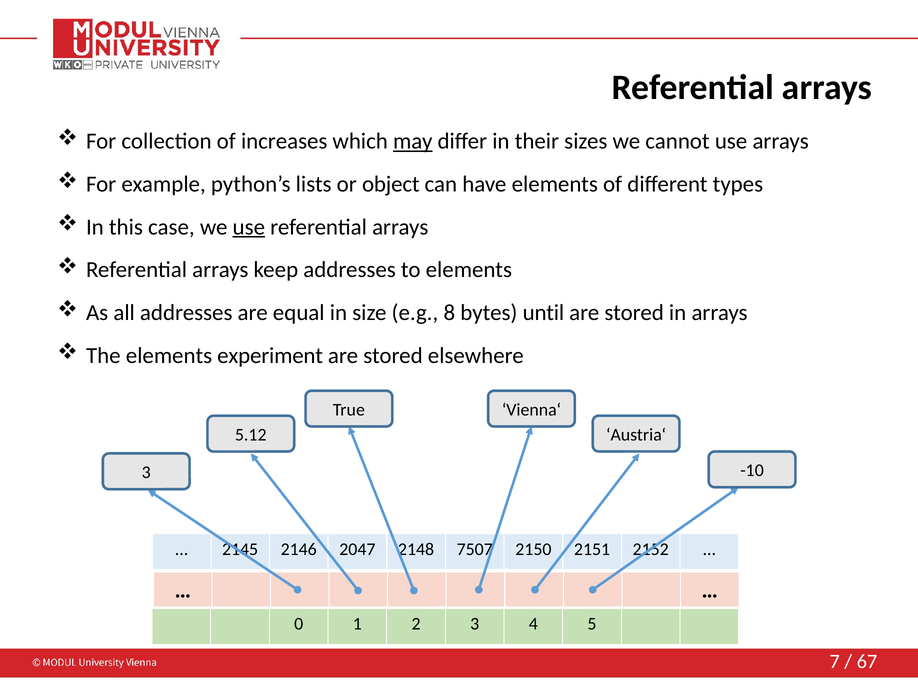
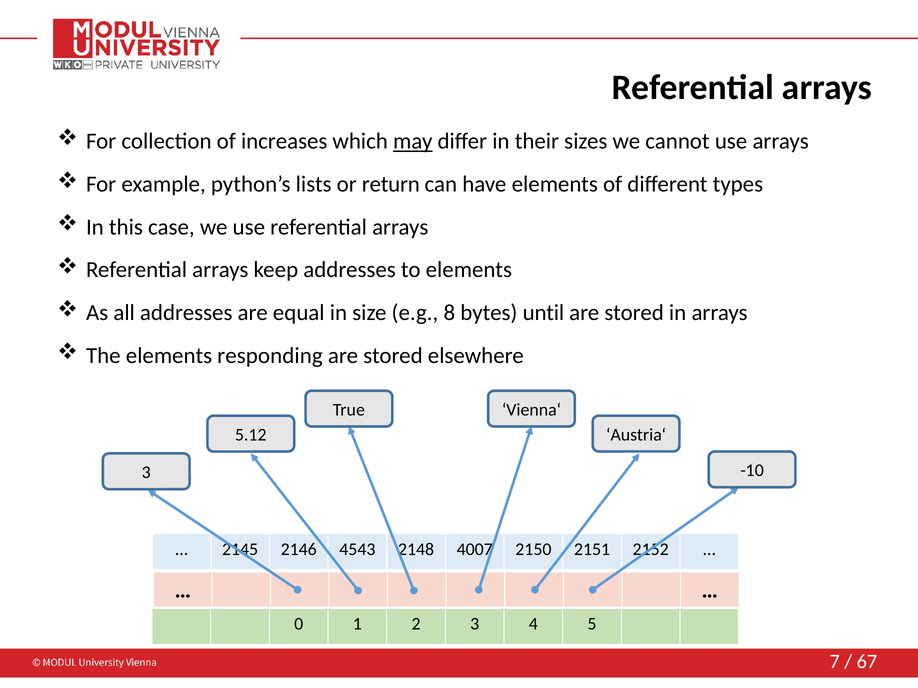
object: object -> return (391, 184)
use underline: present -> none (249, 227)
experiment: experiment -> responding (270, 356)
2047: 2047 -> 4543 (357, 550)
7507: 7507 -> 4007 (475, 550)
